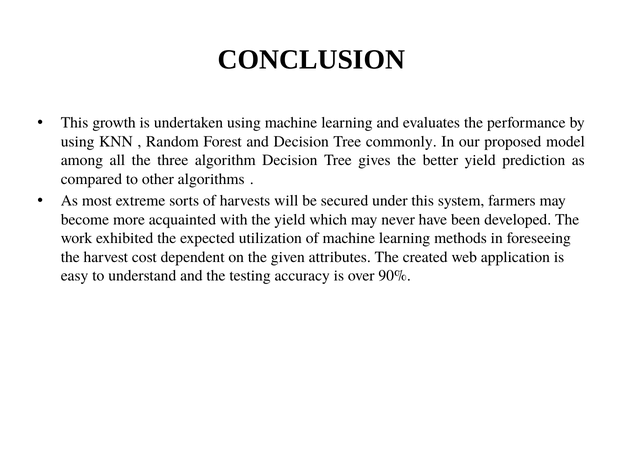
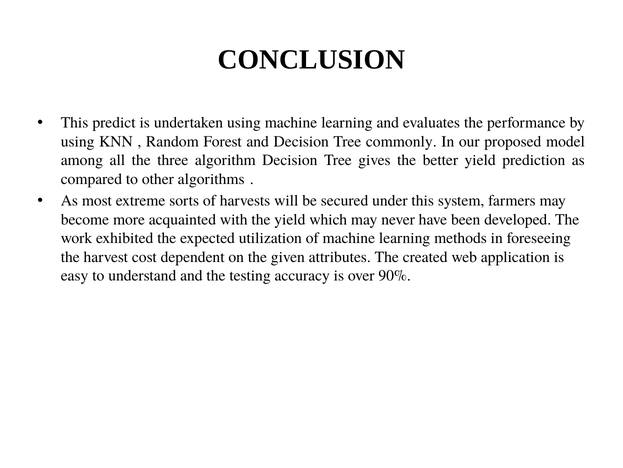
growth: growth -> predict (114, 123)
